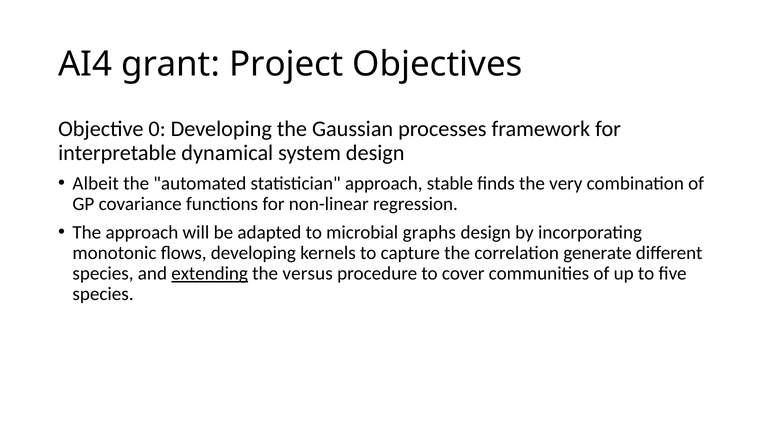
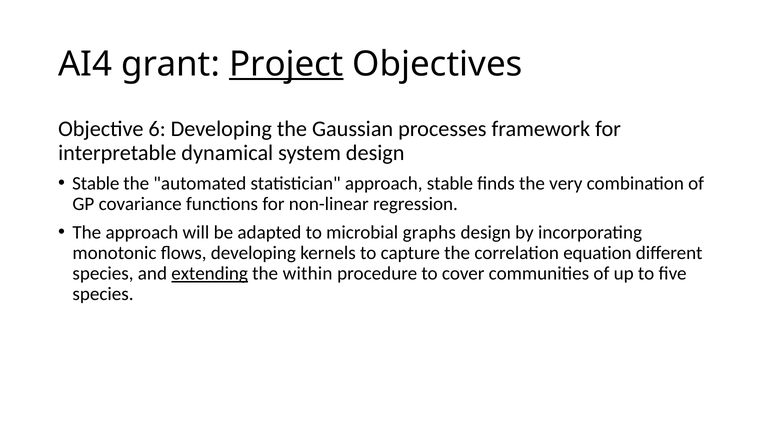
Project underline: none -> present (286, 64)
0: 0 -> 6 (157, 129)
Albeit: Albeit -> Stable (96, 183)
generate: generate -> equation (597, 253)
versus: versus -> within (308, 274)
